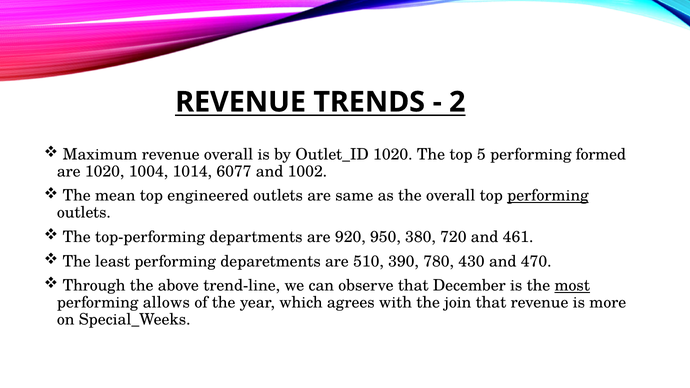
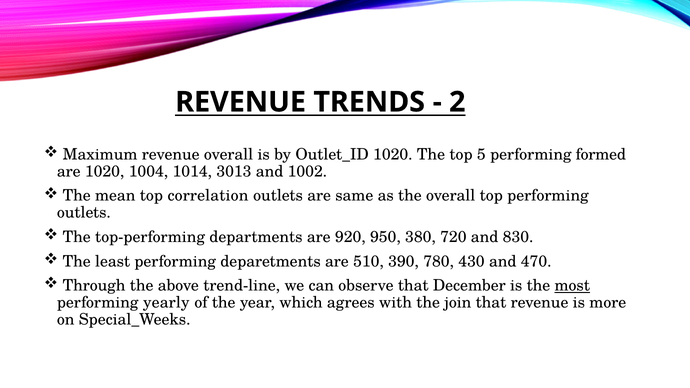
6077: 6077 -> 3013 (234, 172)
engineered: engineered -> correlation (208, 196)
performing underline: present -> none (548, 196)
461: 461 -> 830 (518, 237)
allows: allows -> yearly (166, 303)
